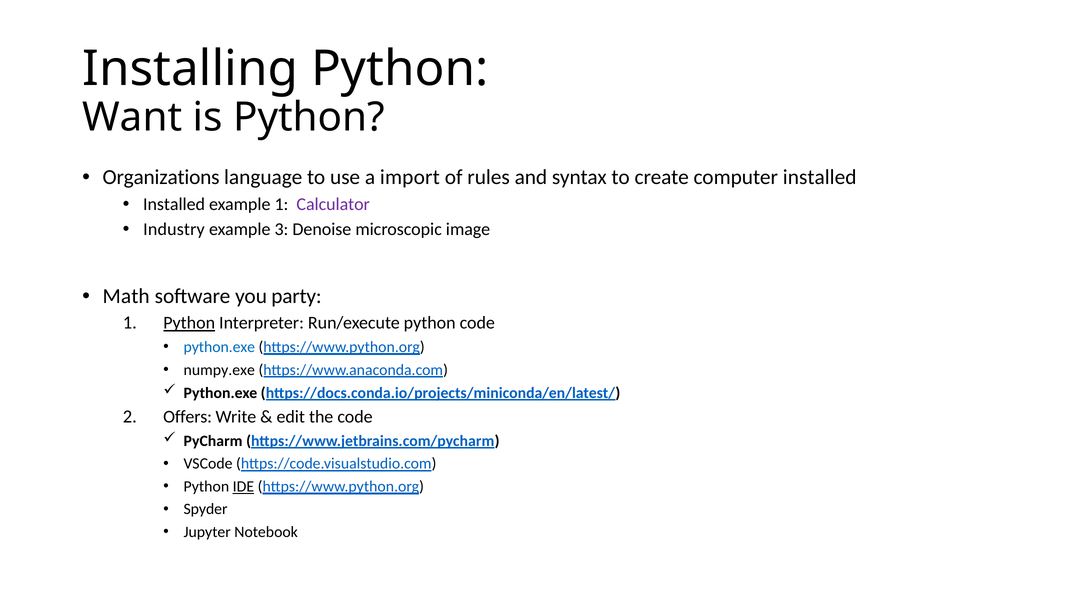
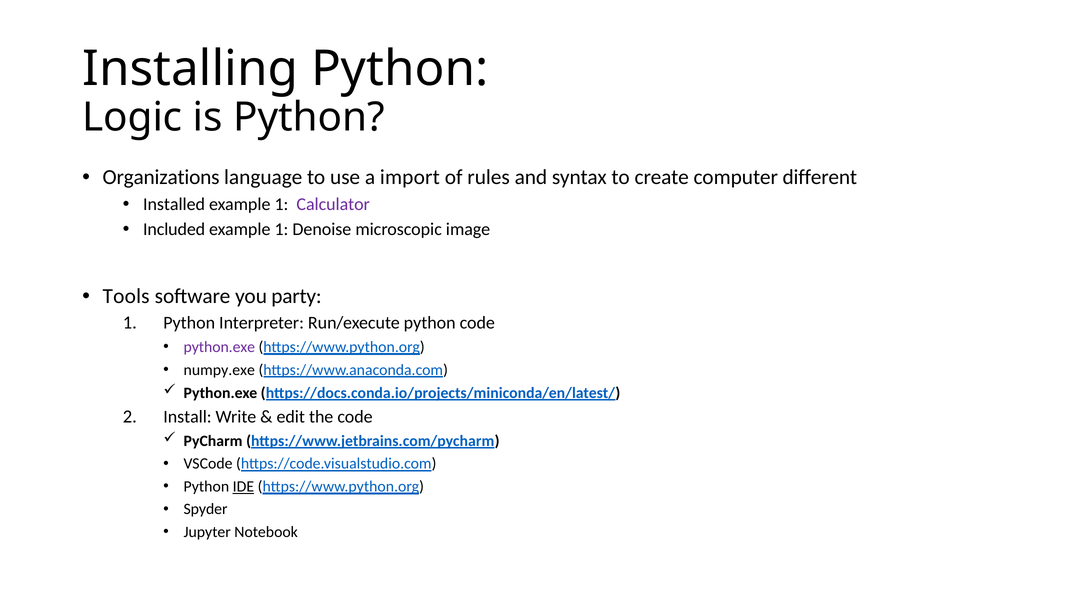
Want: Want -> Logic (132, 117)
computer installed: installed -> different (820, 177)
Industry: Industry -> Included (174, 229)
3: 3 -> 1 (281, 229)
Math: Math -> Tools (126, 296)
Python underline: present -> none (189, 323)
python.exe colour: blue -> purple (219, 347)
Offers: Offers -> Install (188, 416)
